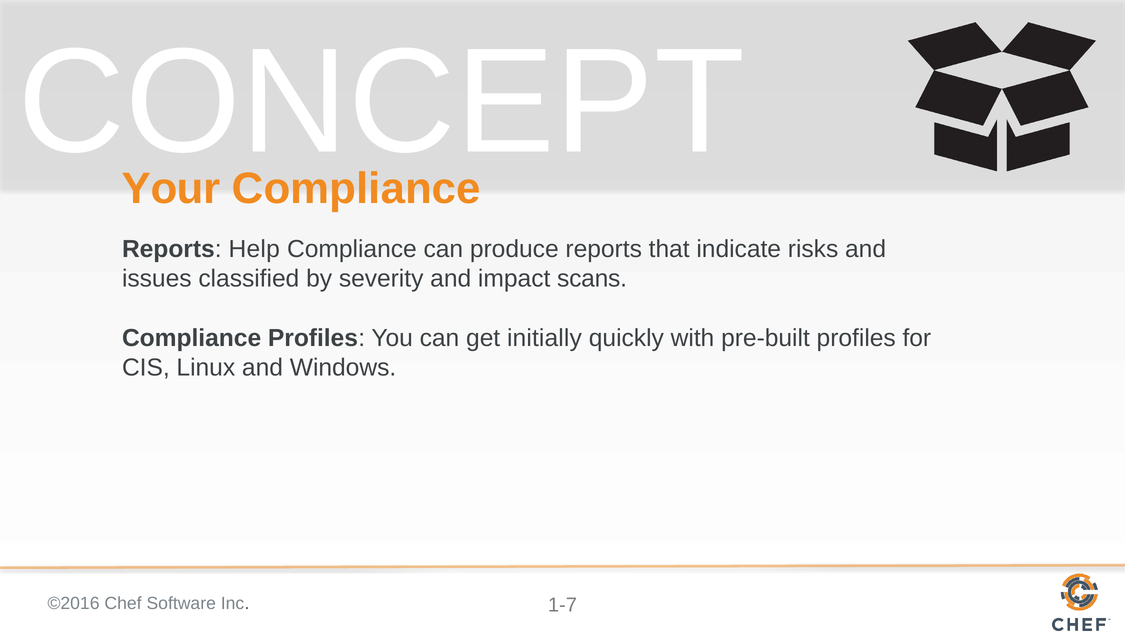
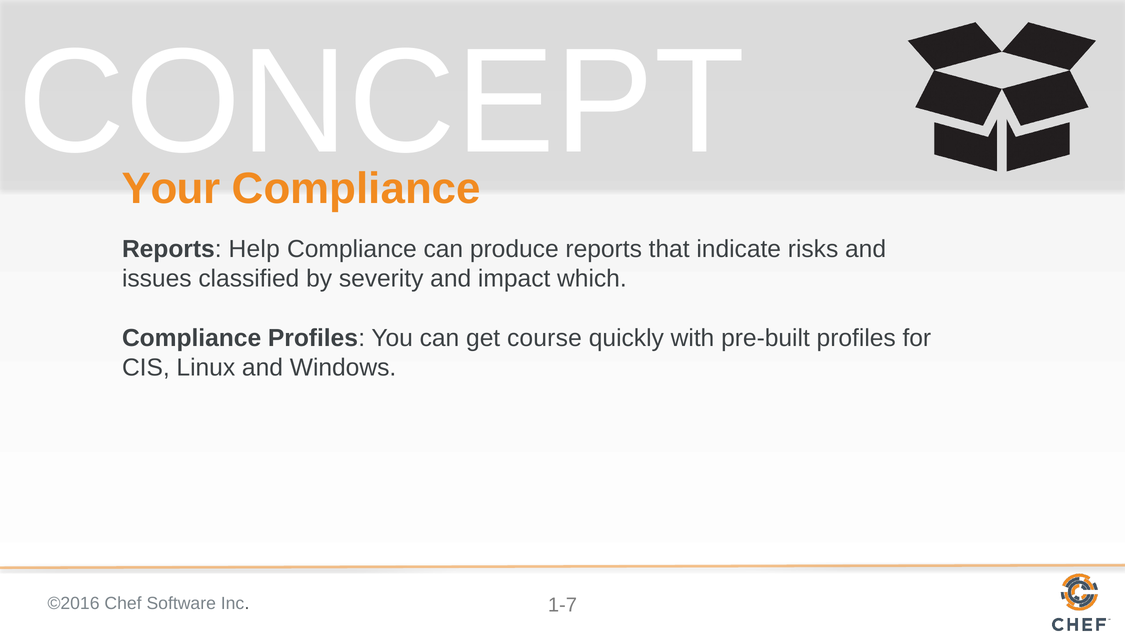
scans: scans -> which (592, 279)
initially: initially -> course (544, 338)
